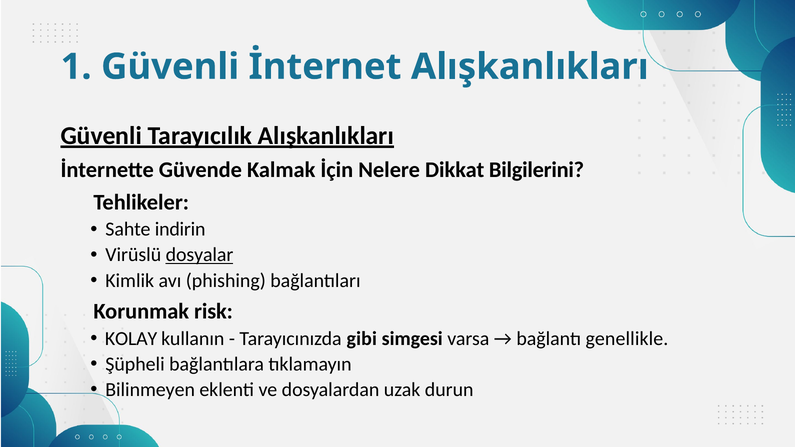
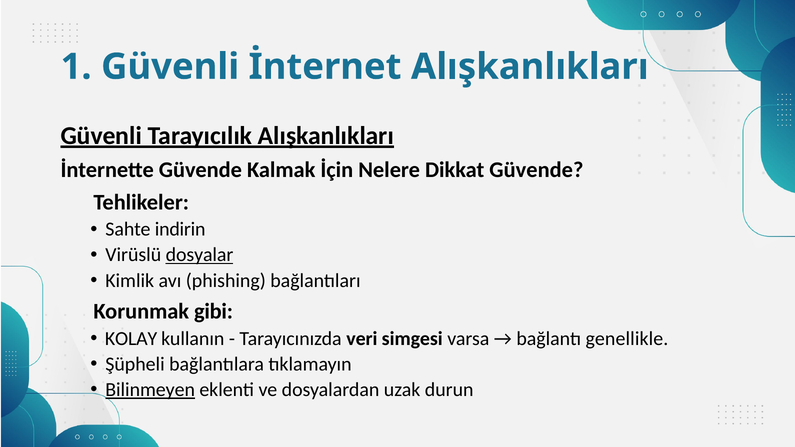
Dikkat Bilgilerini: Bilgilerini -> Güvende (536, 170)
risk: risk -> gibi (214, 312)
gibi: gibi -> veri (362, 339)
Bilinmeyen underline: none -> present (150, 390)
